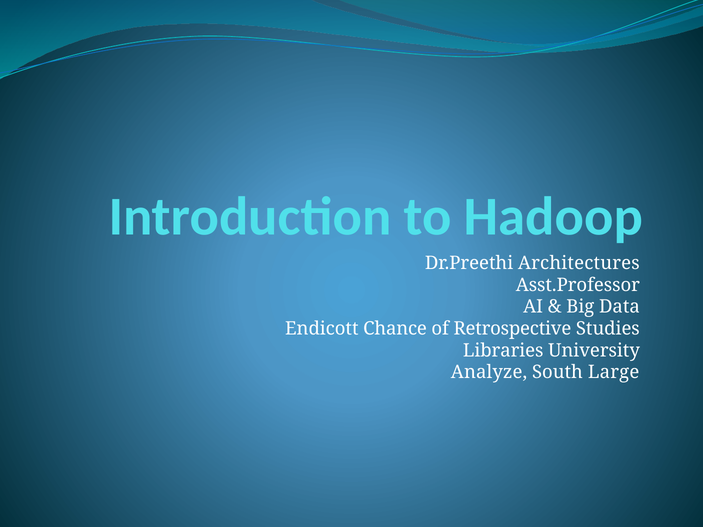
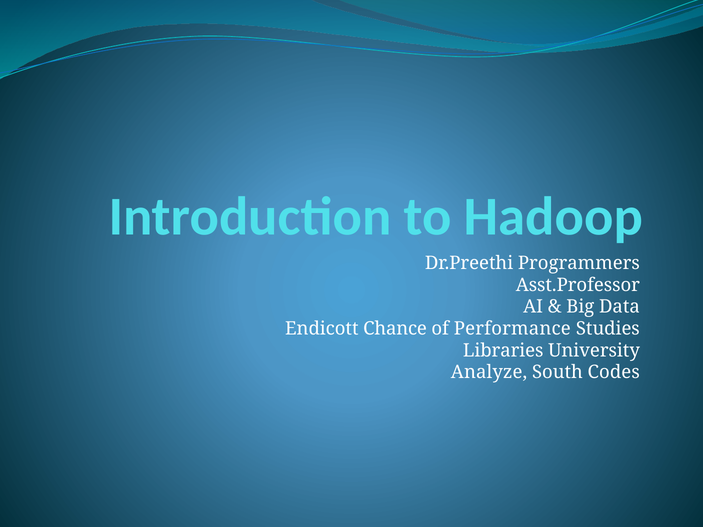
Architectures: Architectures -> Programmers (579, 263)
Retrospective: Retrospective -> Performance (512, 329)
Large: Large -> Codes (614, 373)
